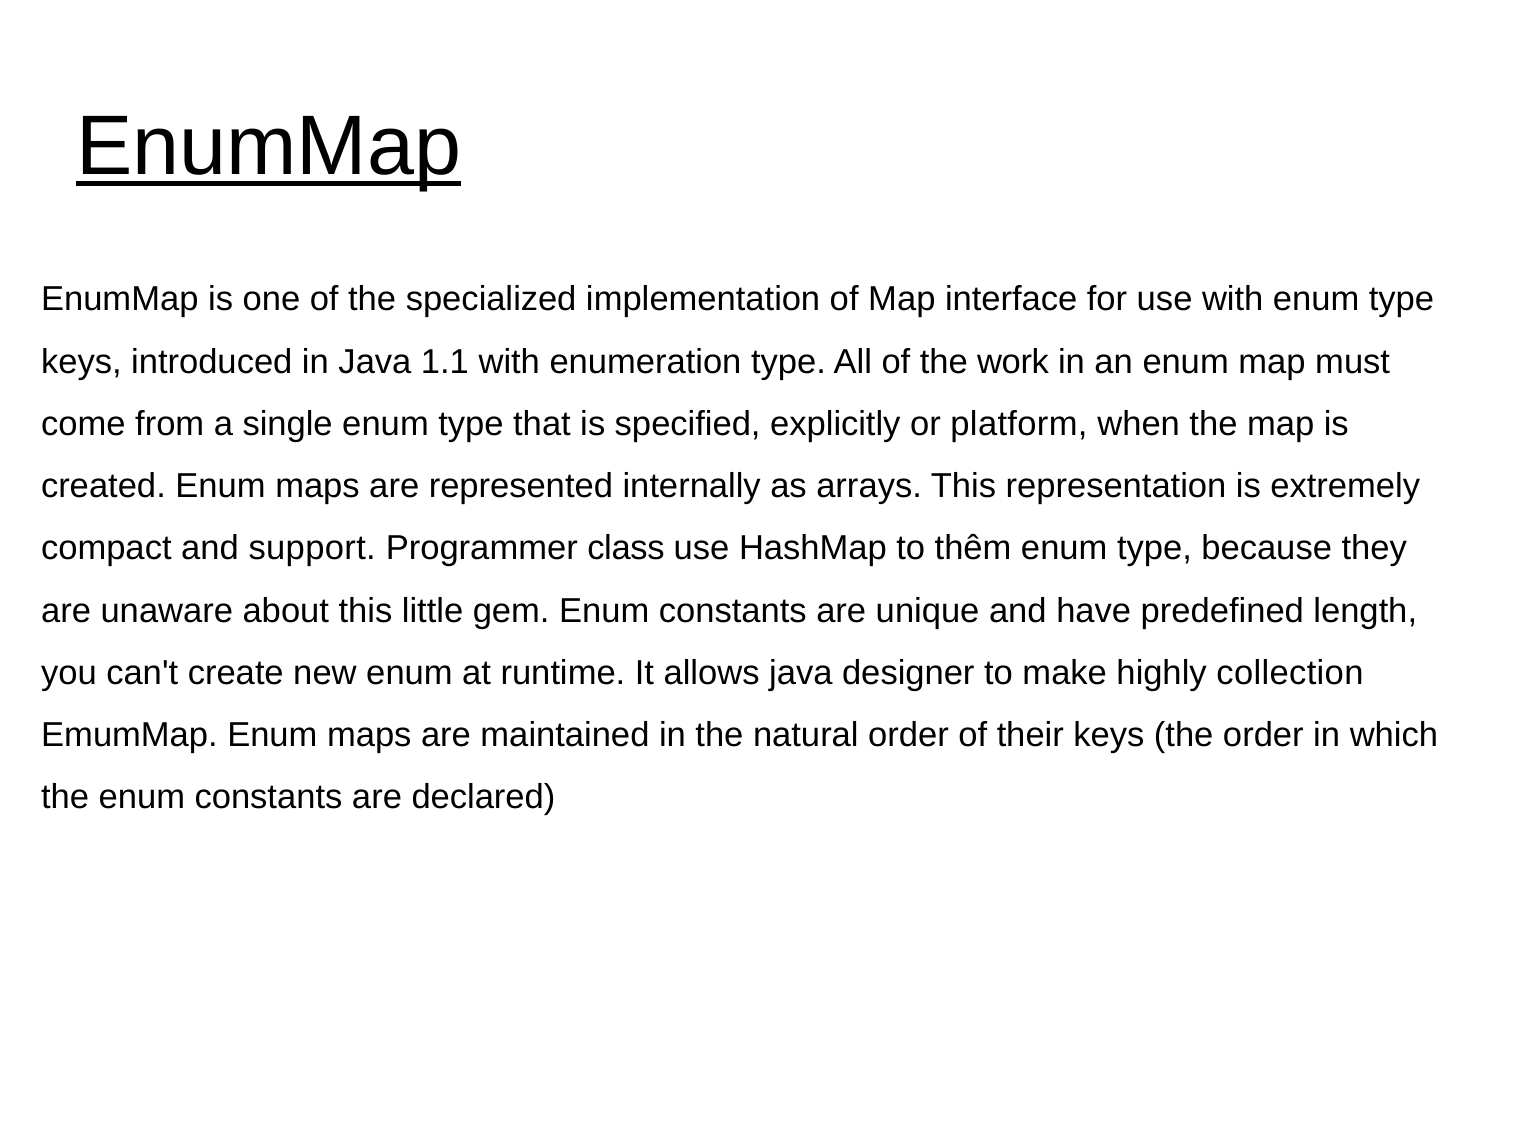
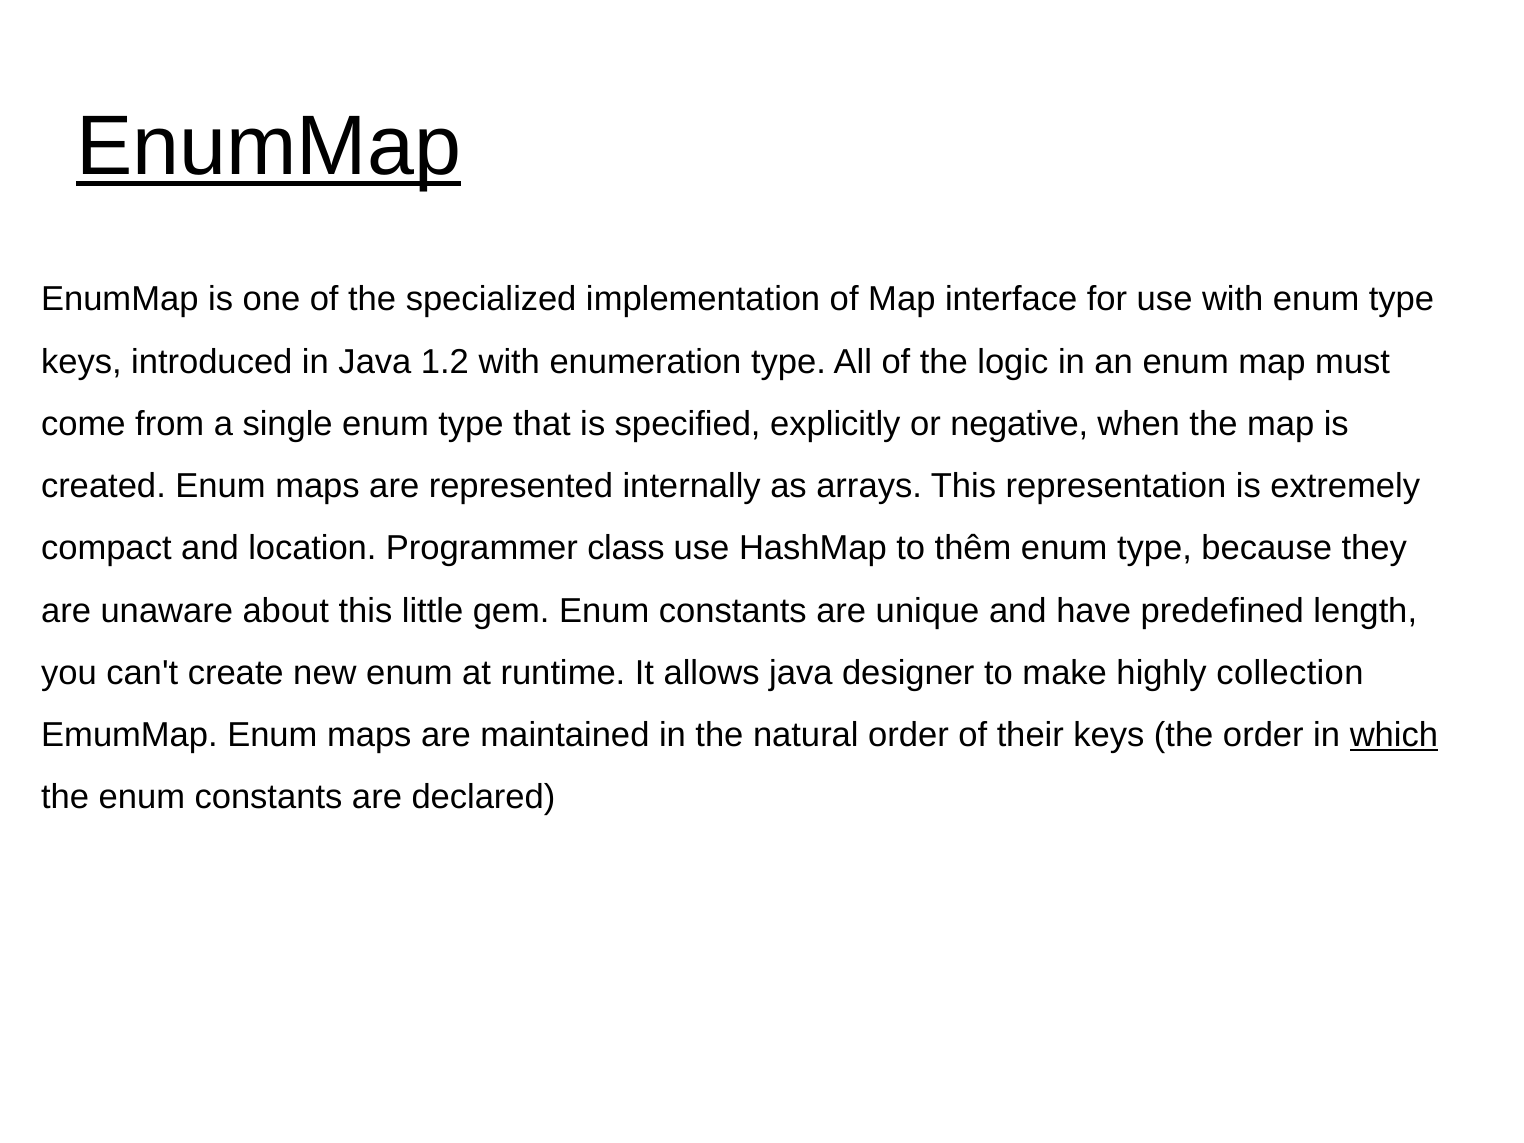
1.1: 1.1 -> 1.2 (445, 362)
work: work -> logic (1013, 362)
platform: platform -> negative (1019, 424)
support: support -> location (312, 548)
which underline: none -> present (1394, 735)
